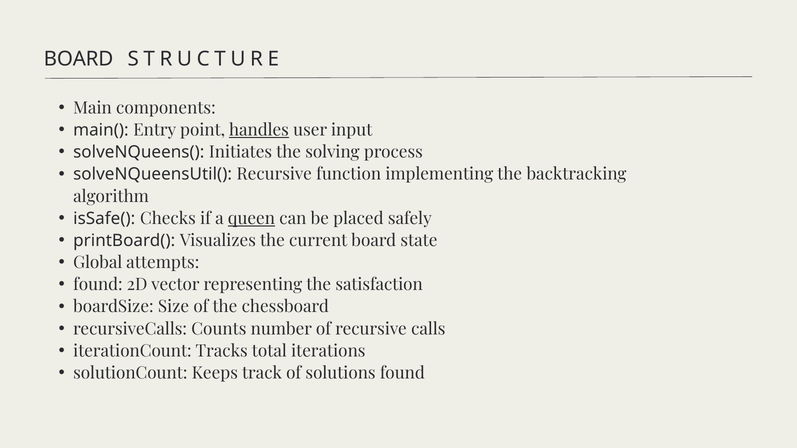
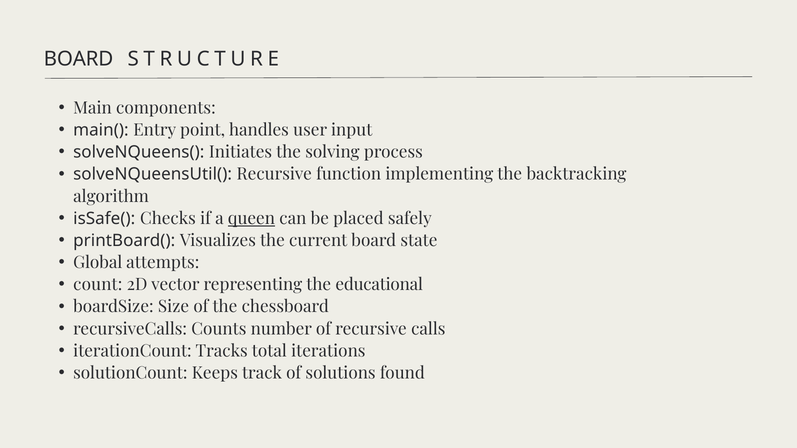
handles underline: present -> none (259, 130)
found: found -> count (98, 285)
satisfaction: satisfaction -> educational (379, 285)
